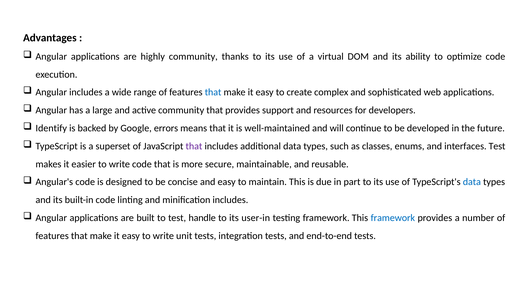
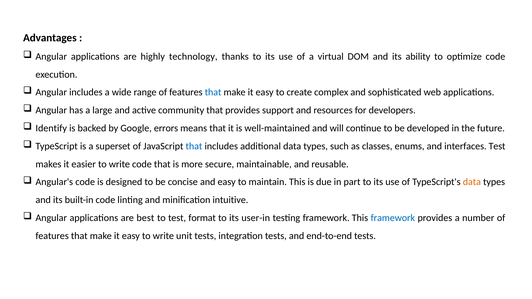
highly community: community -> technology (193, 56)
that colour: purple -> blue (194, 146)
data colour: blue -> orange (472, 182)
minification includes: includes -> intuitive (230, 200)
built: built -> best (145, 218)
handle: handle -> format (202, 218)
